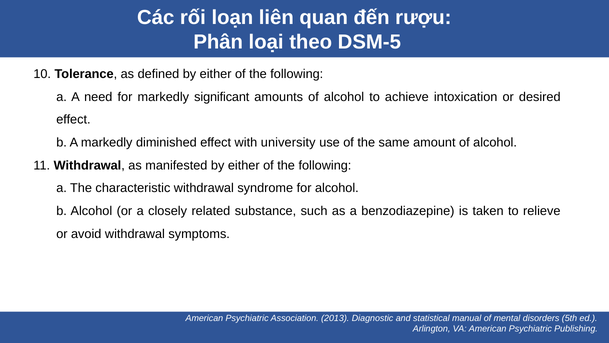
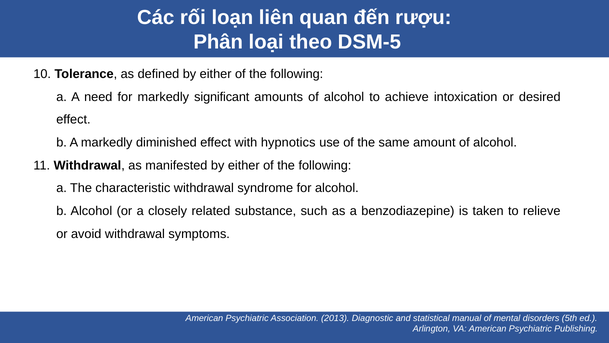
university: university -> hypnotics (288, 142)
